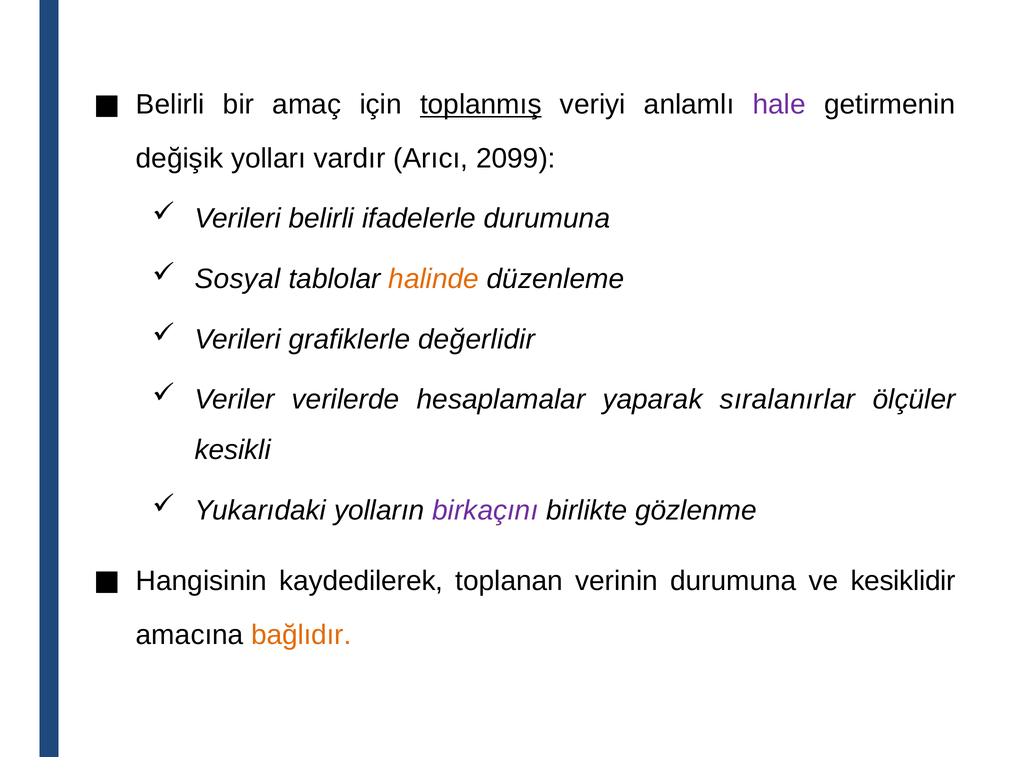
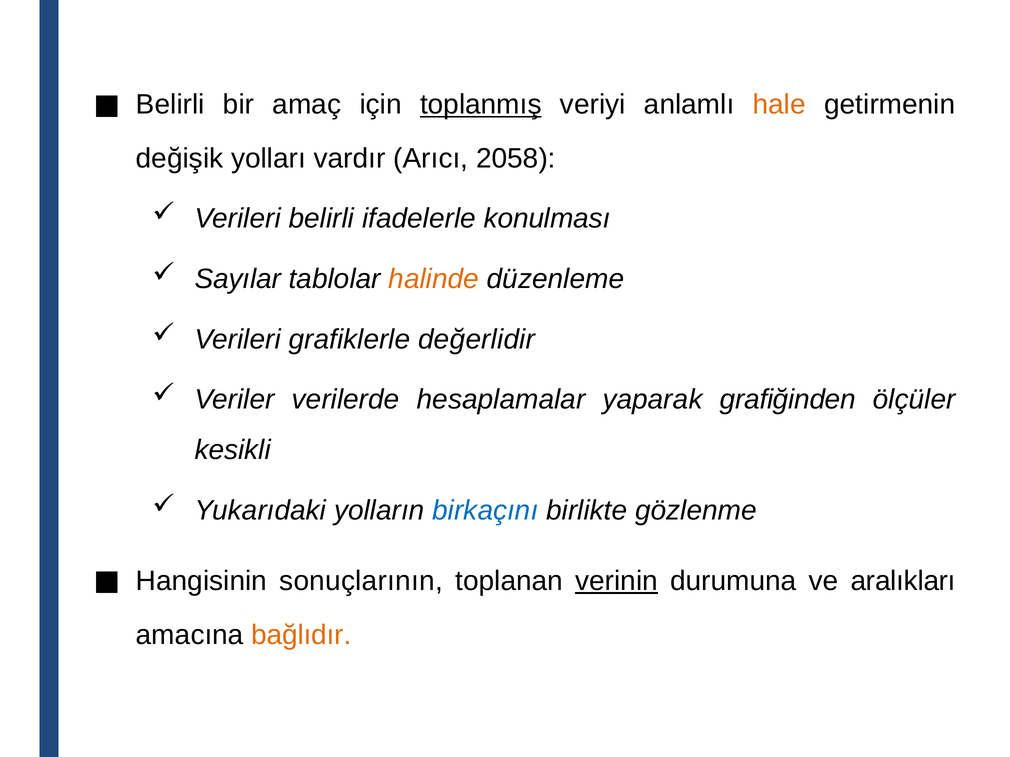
hale colour: purple -> orange (779, 105)
2099: 2099 -> 2058 (516, 159)
ifadelerle durumuna: durumuna -> konulması (547, 219)
Sosyal: Sosyal -> Sayılar (238, 279)
sıralanırlar: sıralanırlar -> grafiğinden (788, 400)
birkaçını colour: purple -> blue (485, 511)
kaydedilerek: kaydedilerek -> sonuçlarının (361, 581)
verinin underline: none -> present (617, 581)
kesiklidir: kesiklidir -> aralıkları (903, 581)
